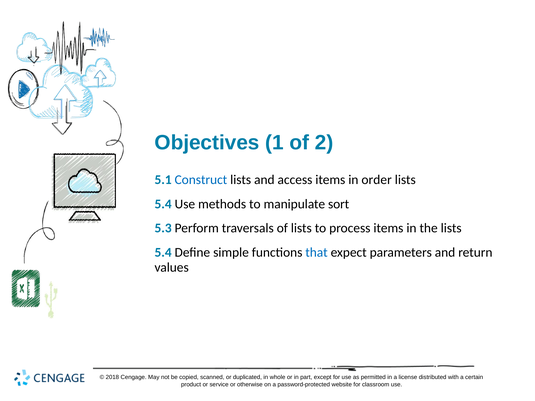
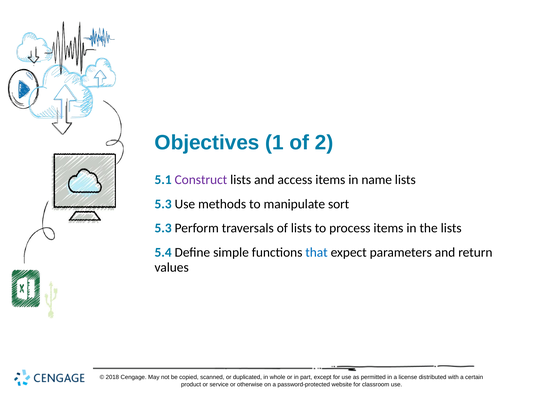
Construct colour: blue -> purple (201, 180)
order: order -> name (377, 180)
5.4: 5.4 -> 5.3 (163, 204)
